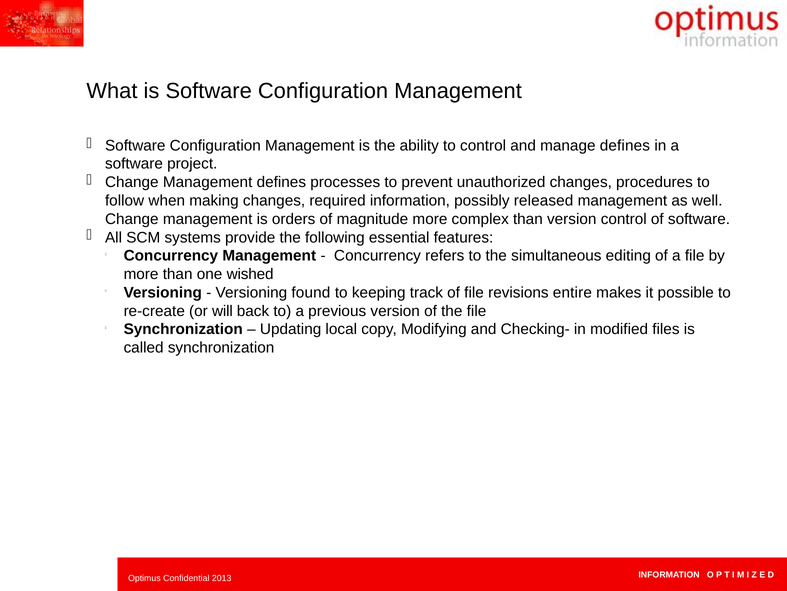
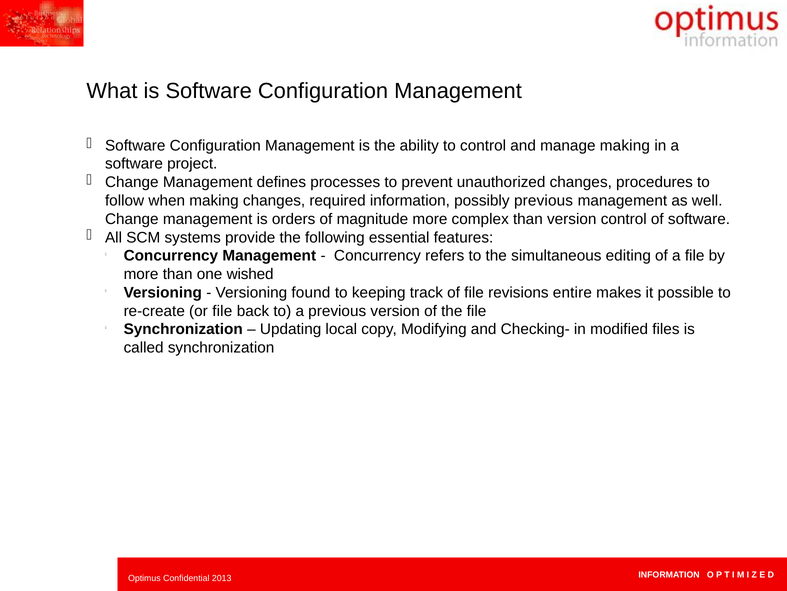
manage defines: defines -> making (625, 145)
possibly released: released -> previous (544, 200)
or will: will -> file (222, 311)
